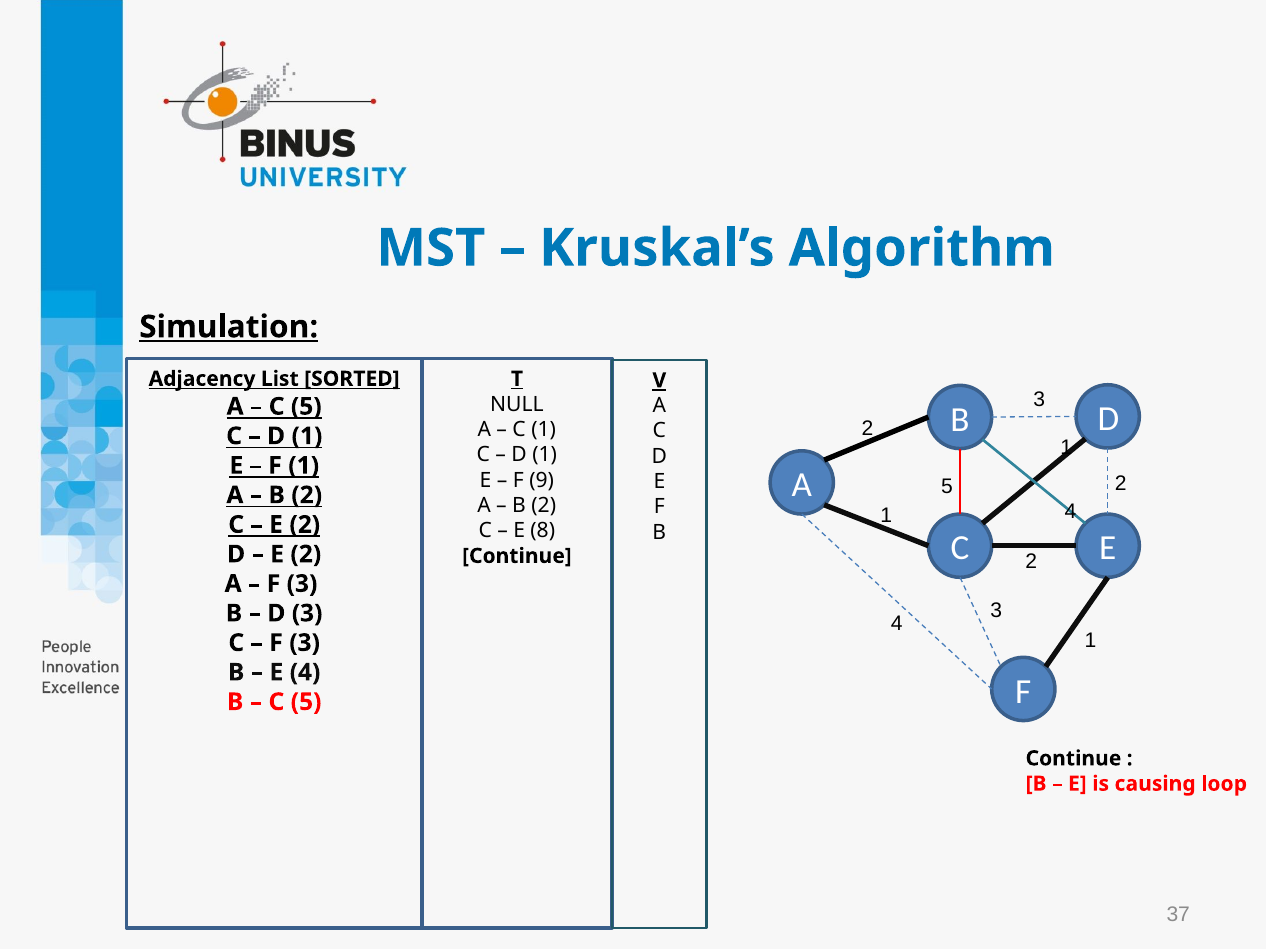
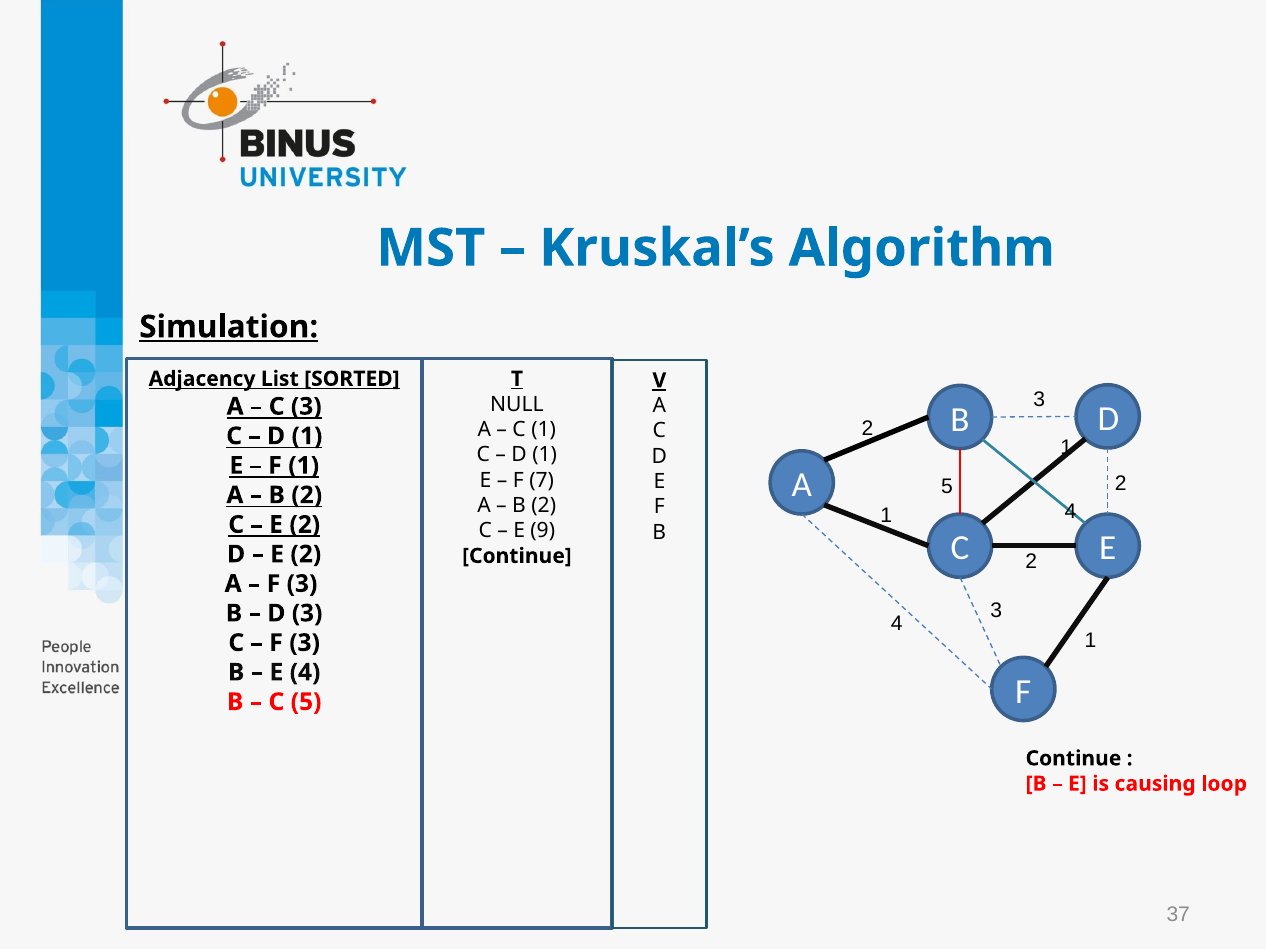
5: 5 -> 3 (306, 407)
9: 9 -> 7 (542, 480)
8: 8 -> 9 (543, 531)
